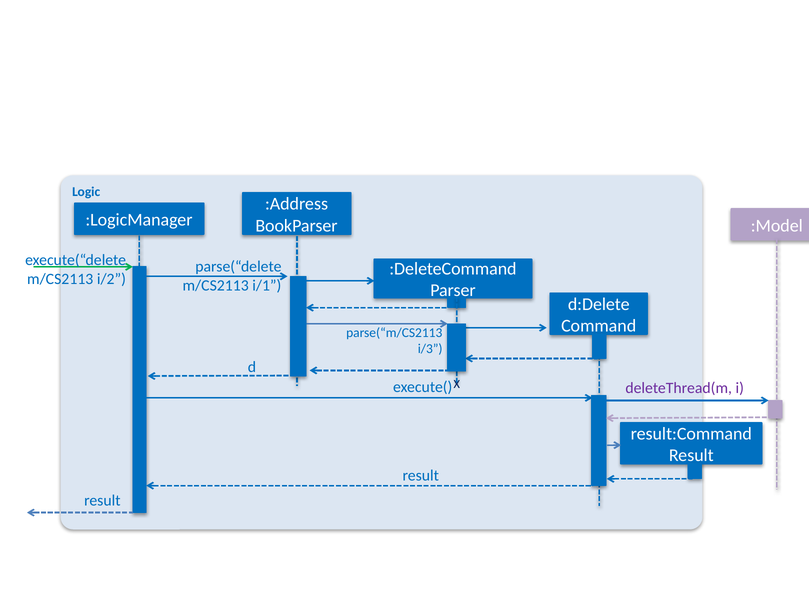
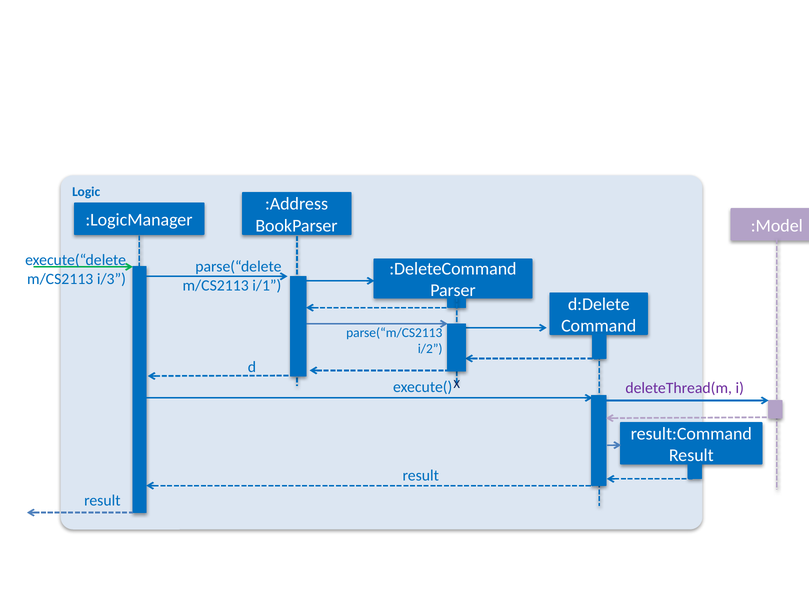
i/2: i/2 -> i/3 (111, 279)
i/3: i/3 -> i/2 (430, 349)
